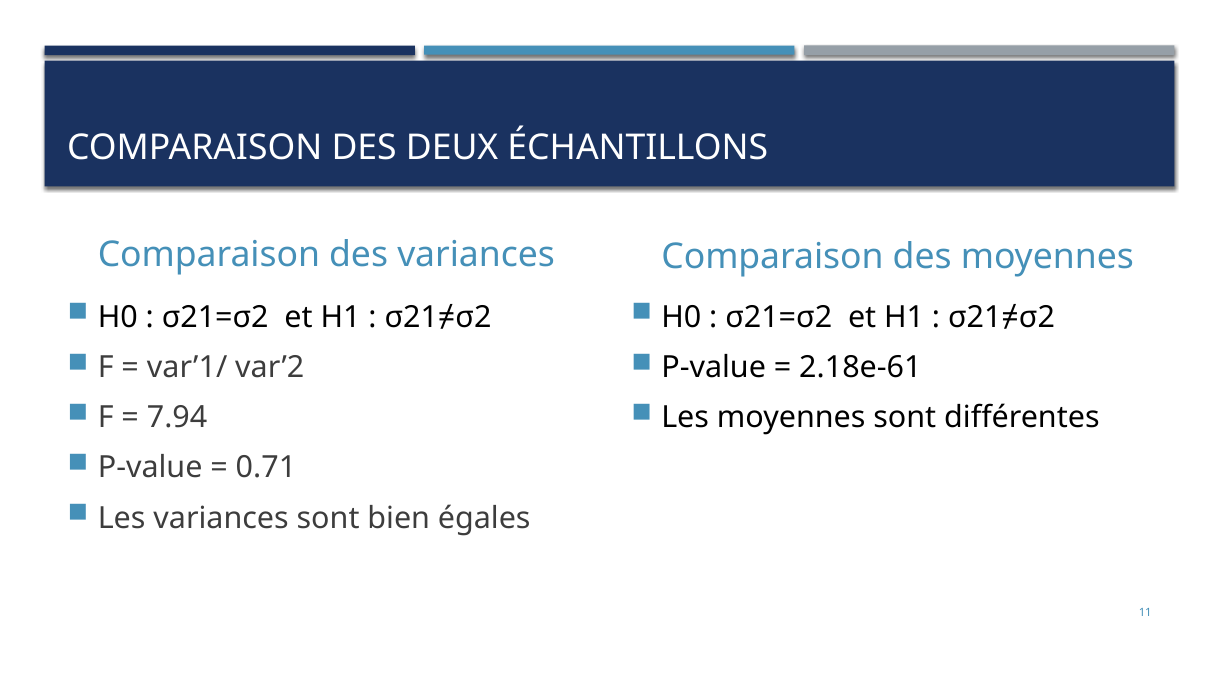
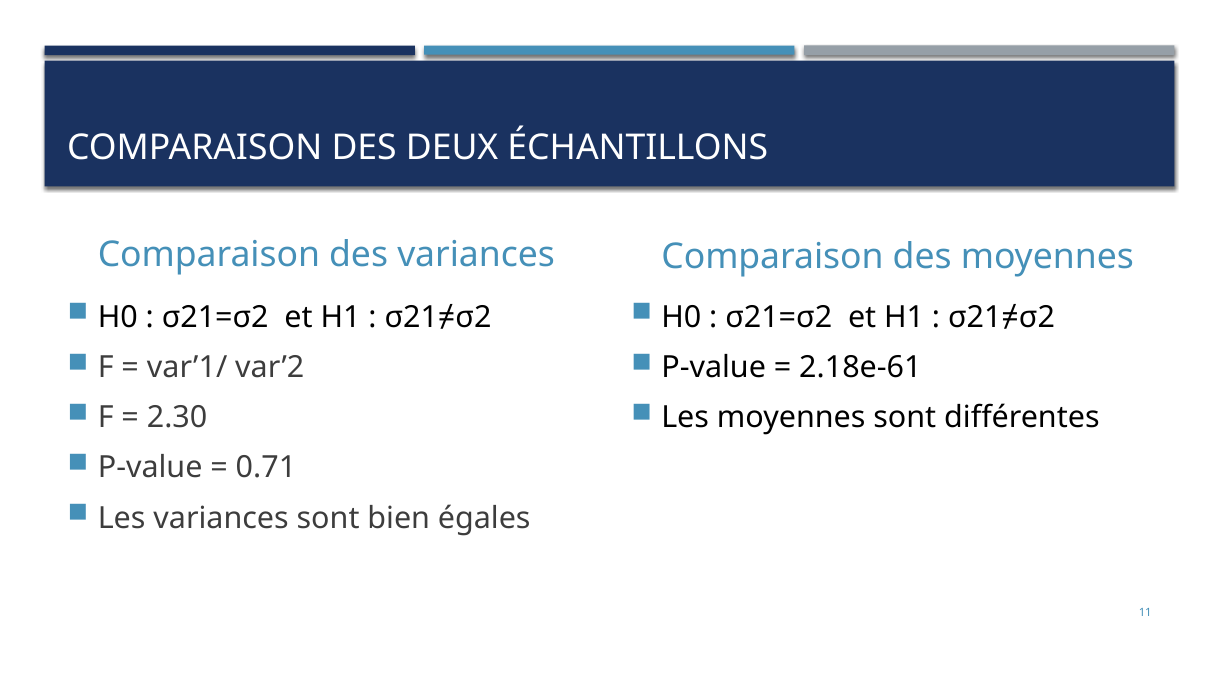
7.94: 7.94 -> 2.30 (177, 418)
